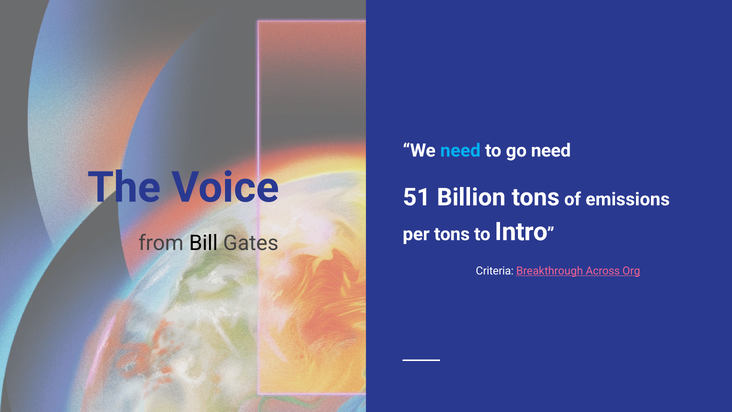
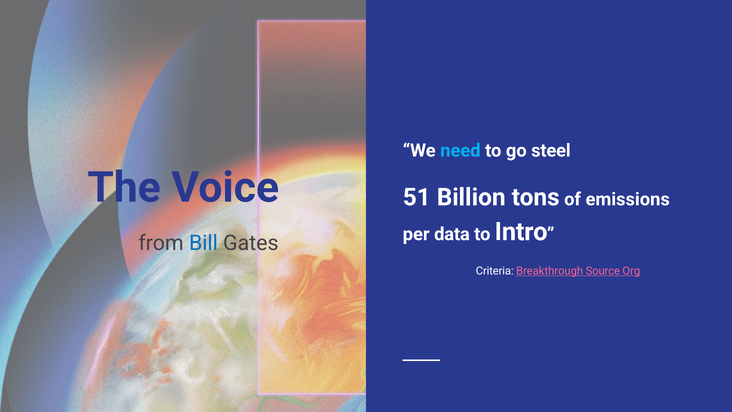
go need: need -> steel (551, 150)
per tons: tons -> data (452, 234)
Bill colour: black -> blue (203, 243)
Across: Across -> Source (603, 271)
